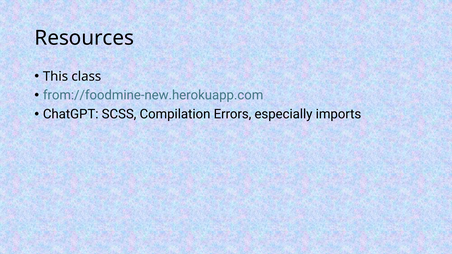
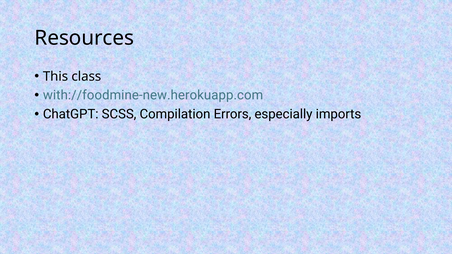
from://foodmine-new.herokuapp.com: from://foodmine-new.herokuapp.com -> with://foodmine-new.herokuapp.com (153, 95)
